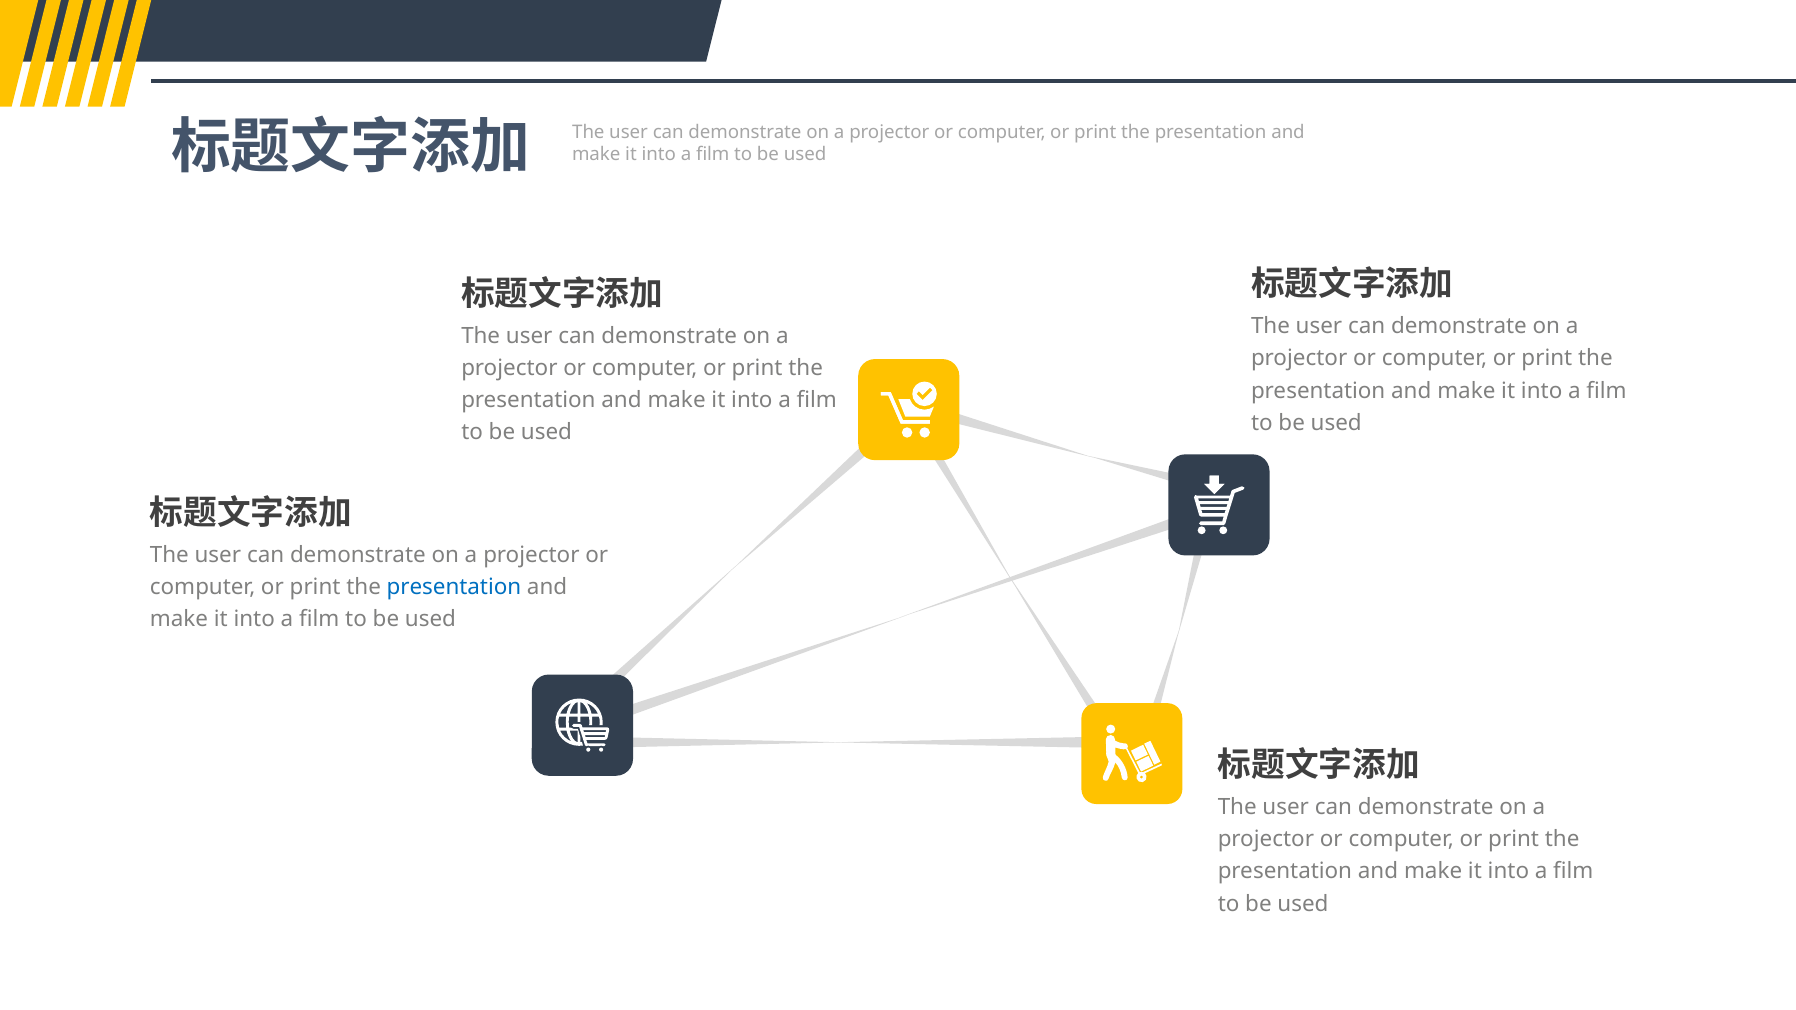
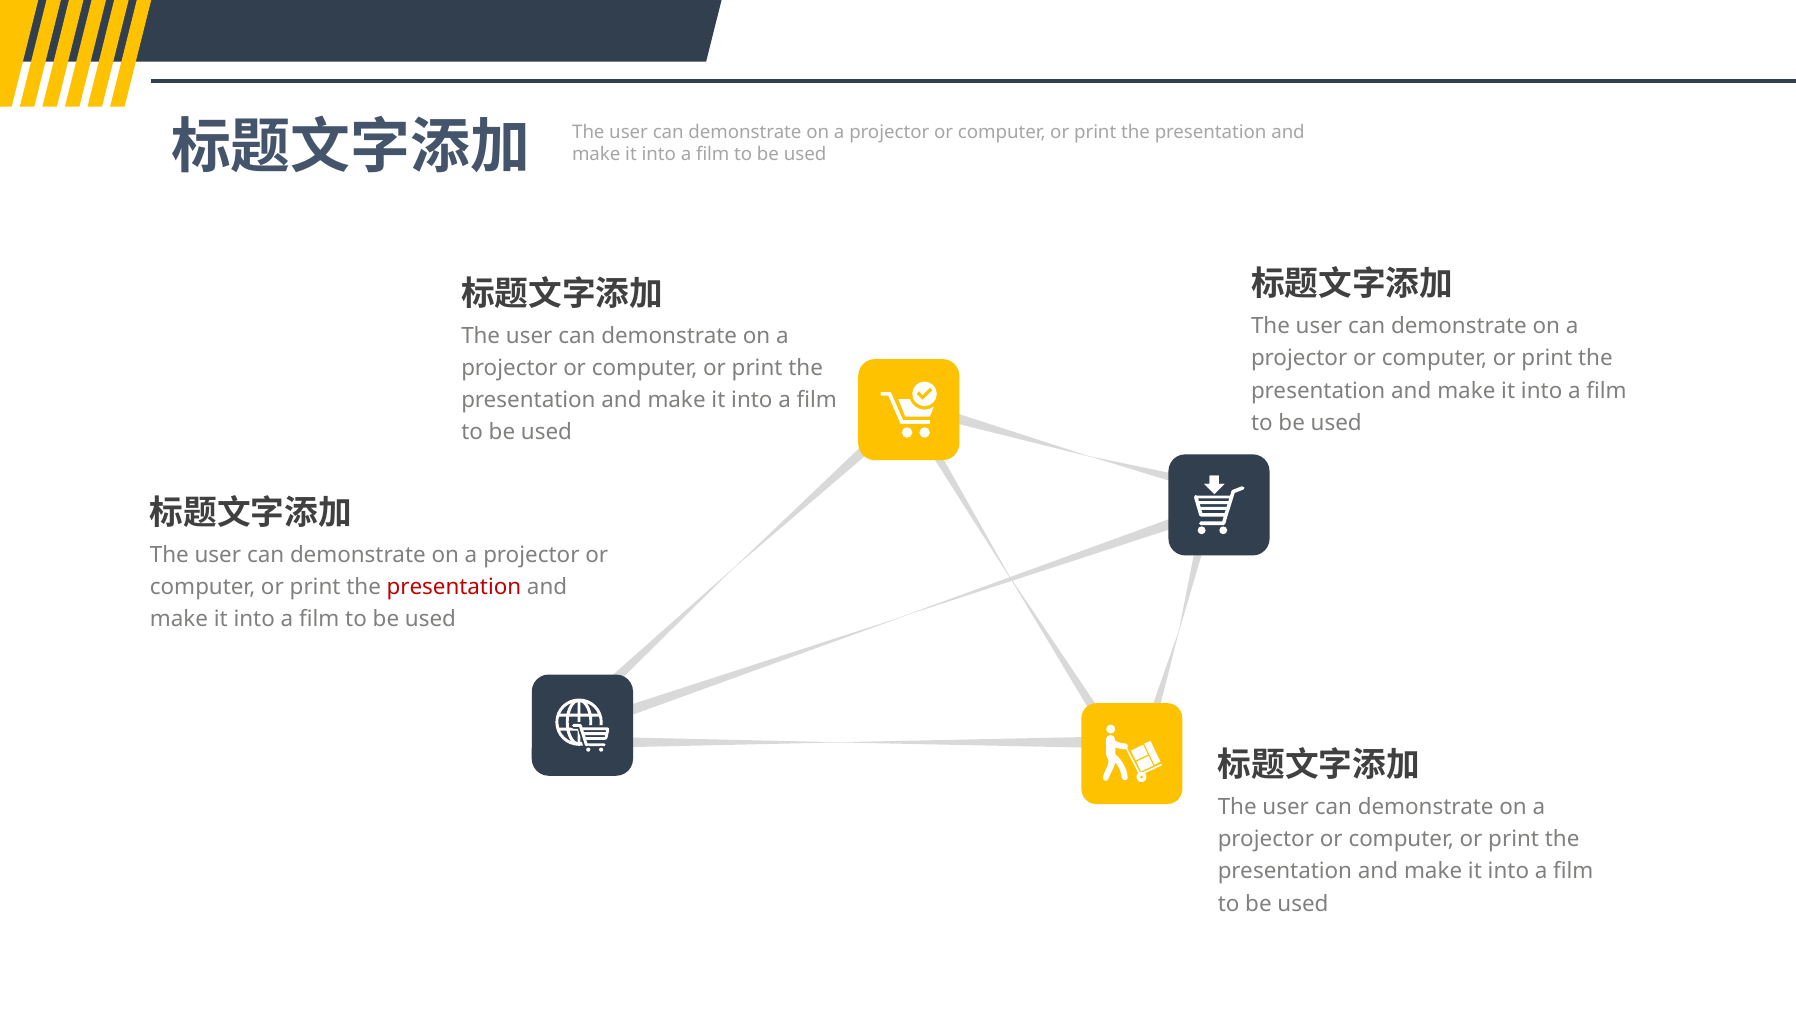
presentation colour: blue -> red (454, 587)
